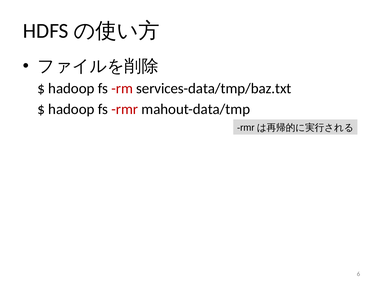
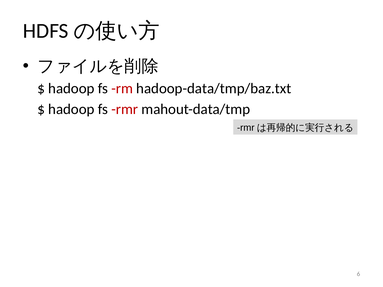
services-data/tmp/baz.txt: services-data/tmp/baz.txt -> hadoop-data/tmp/baz.txt (214, 88)
